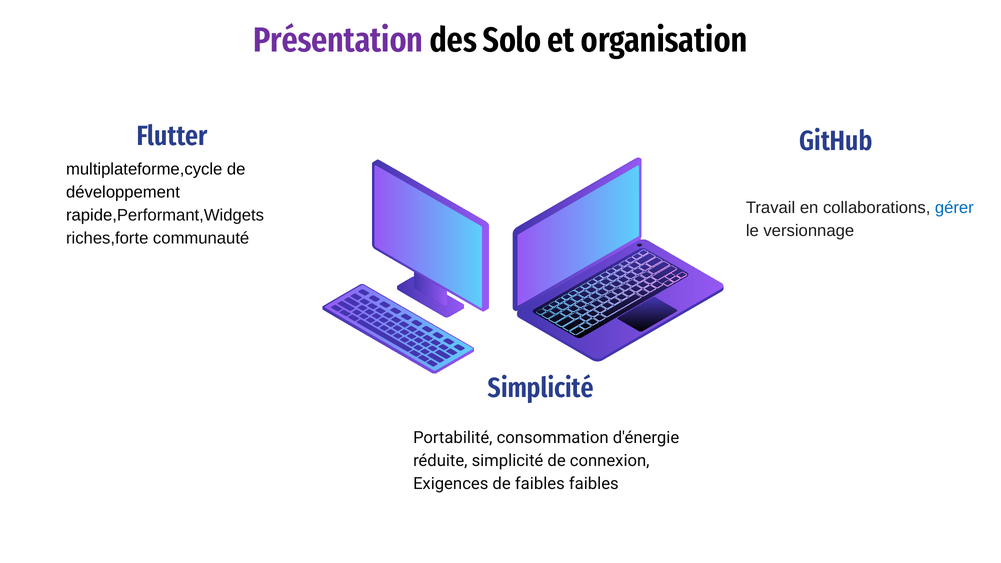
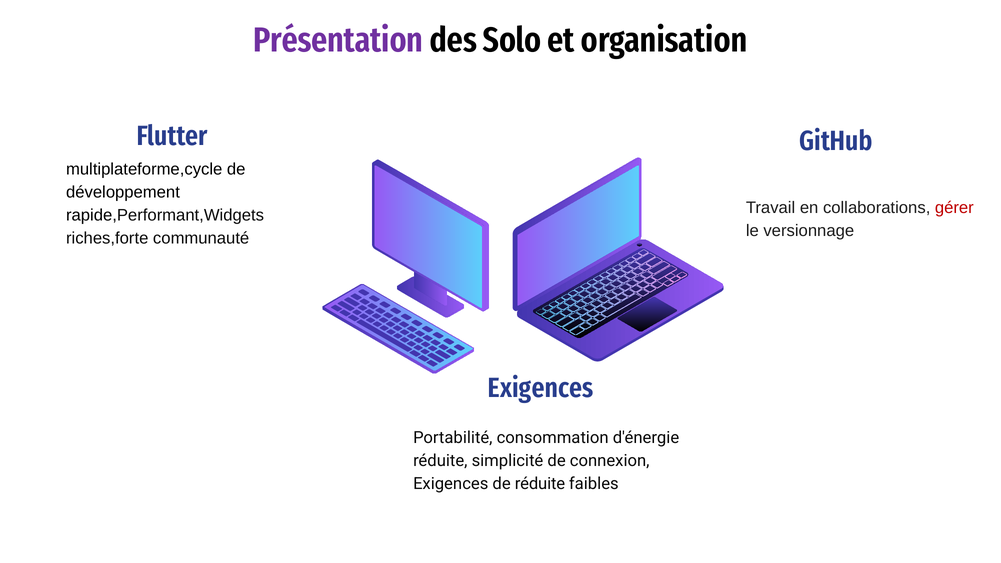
gérer colour: blue -> red (954, 208)
Simplicité: Simplicité -> Exigences (541, 388)
de faibles: faibles -> réduite (540, 484)
